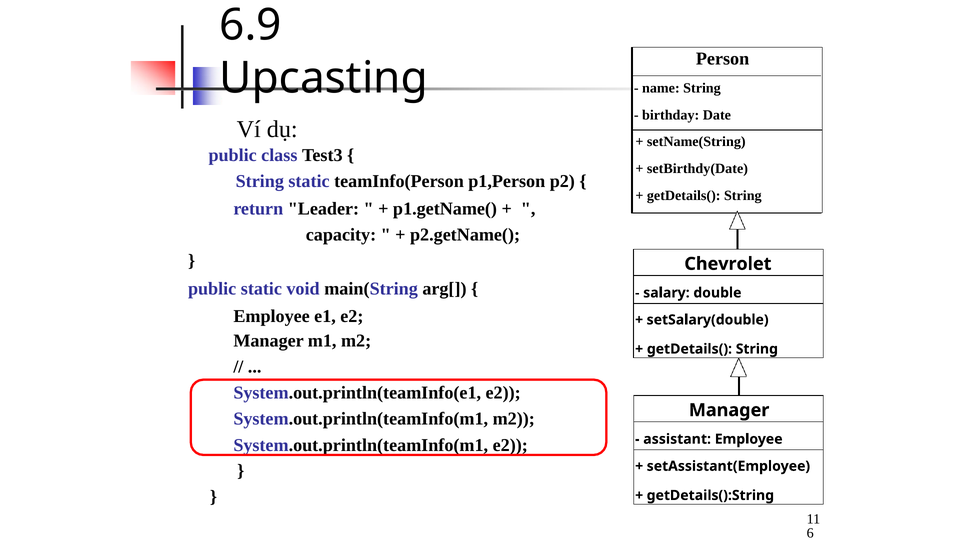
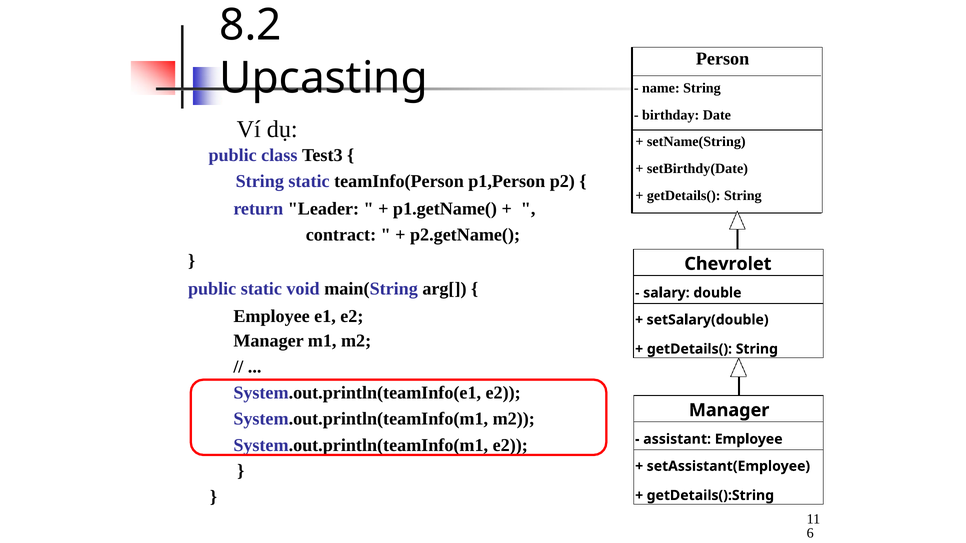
6.9: 6.9 -> 8.2 (250, 25)
capacity: capacity -> contract (341, 235)
